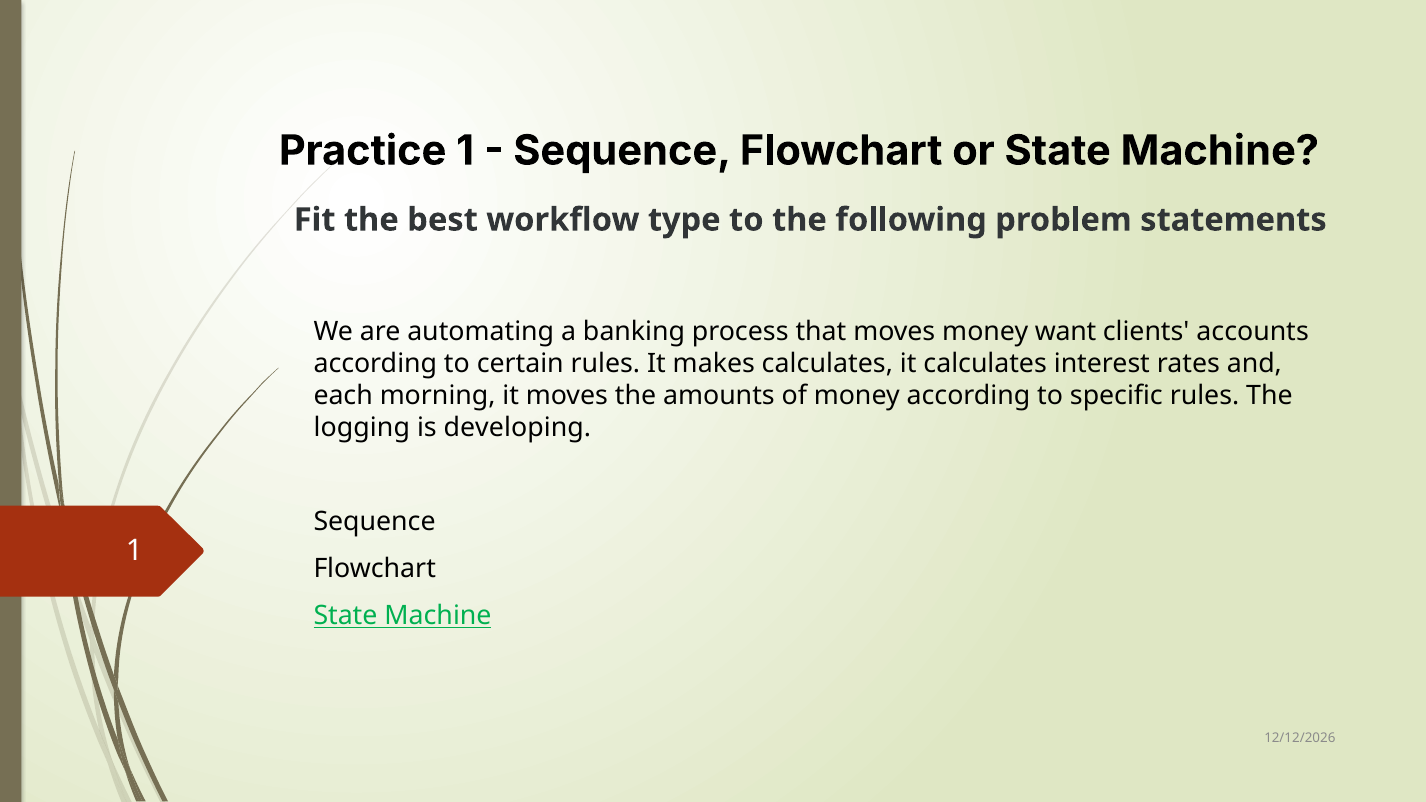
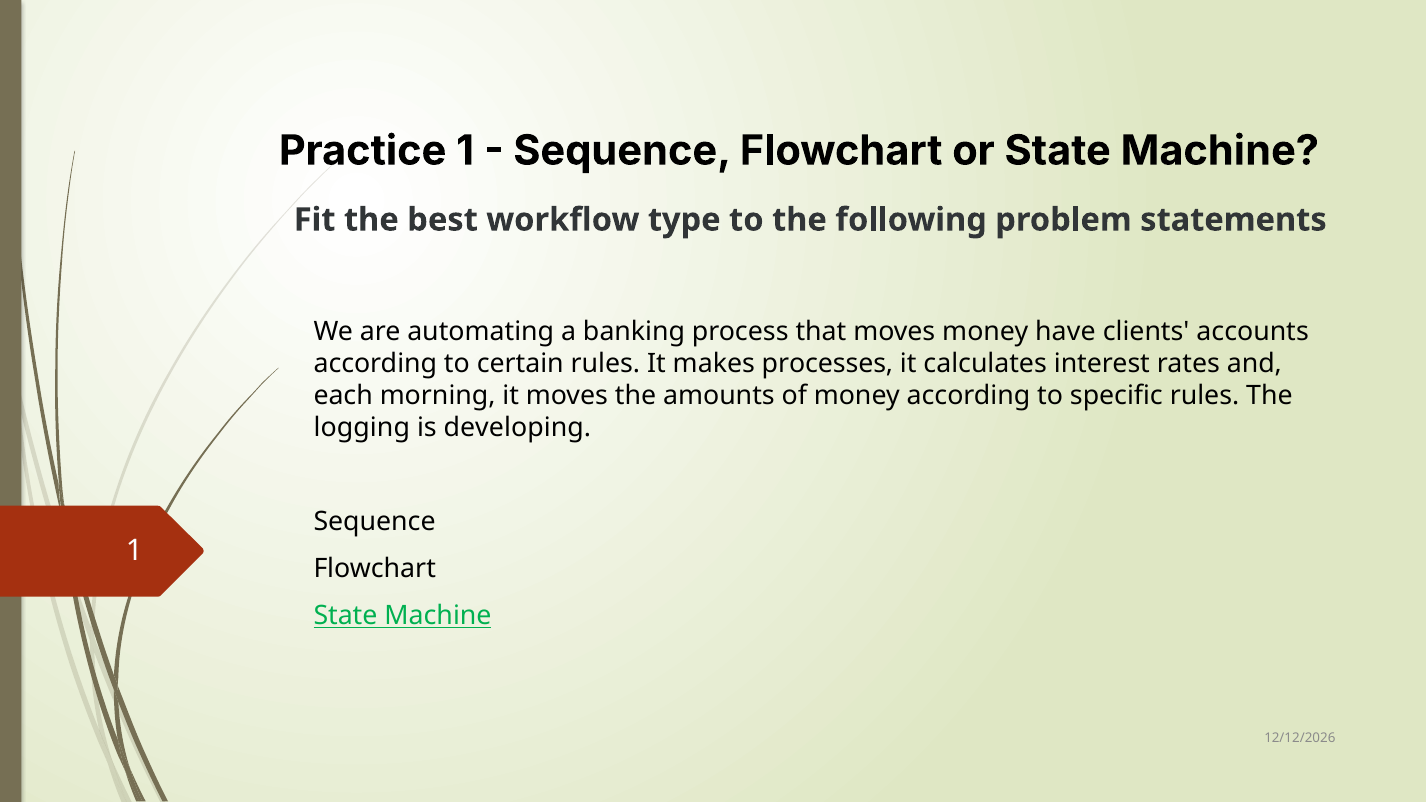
want: want -> have (1065, 332)
makes calculates: calculates -> processes (827, 364)
